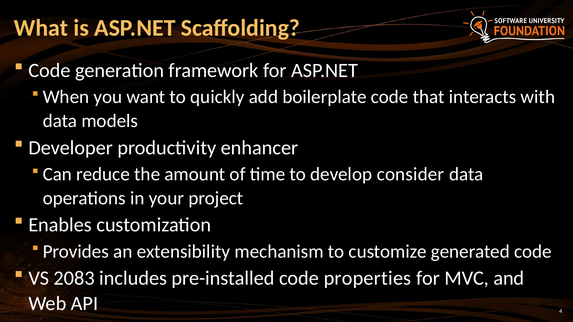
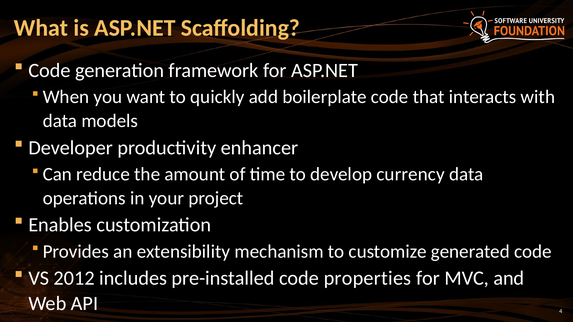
consider: consider -> currency (411, 174)
2083: 2083 -> 2012 (74, 278)
